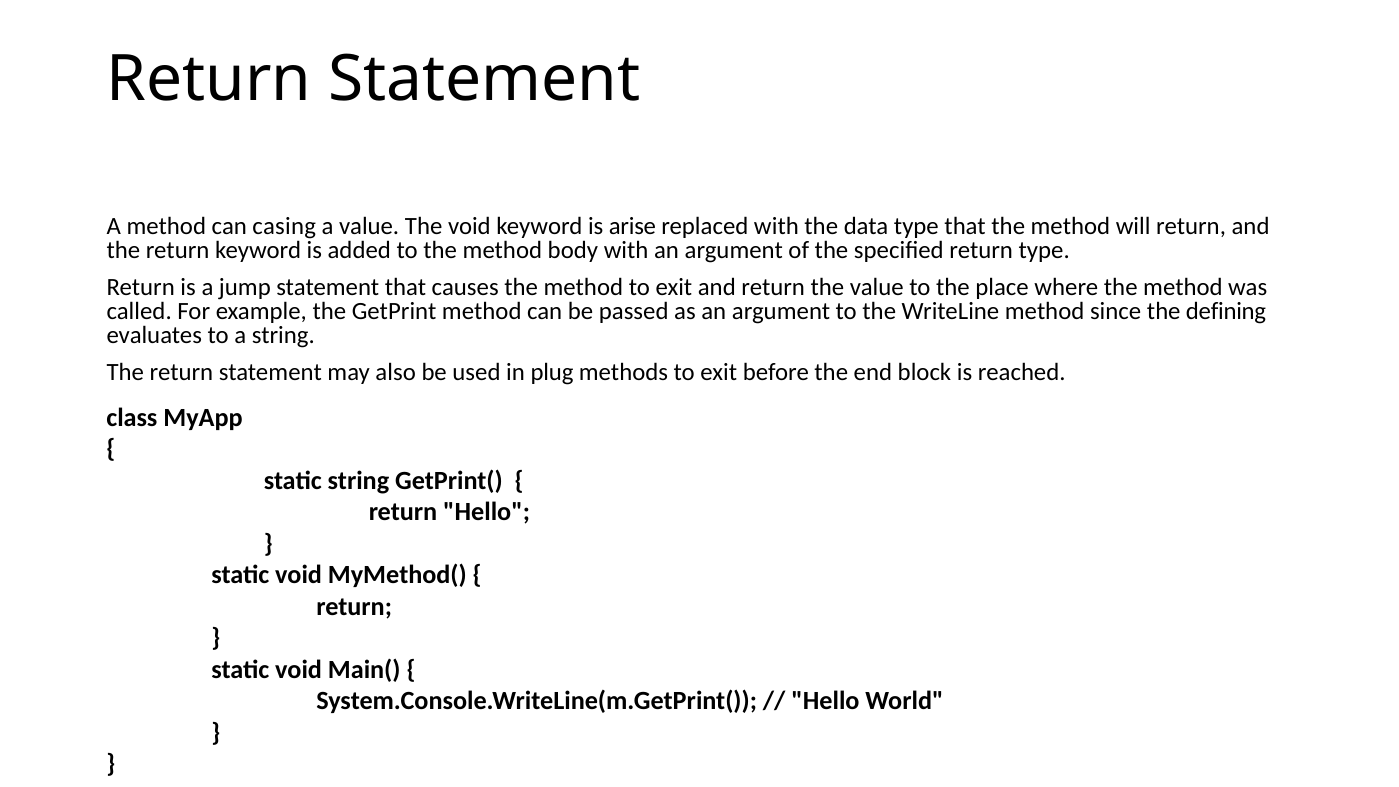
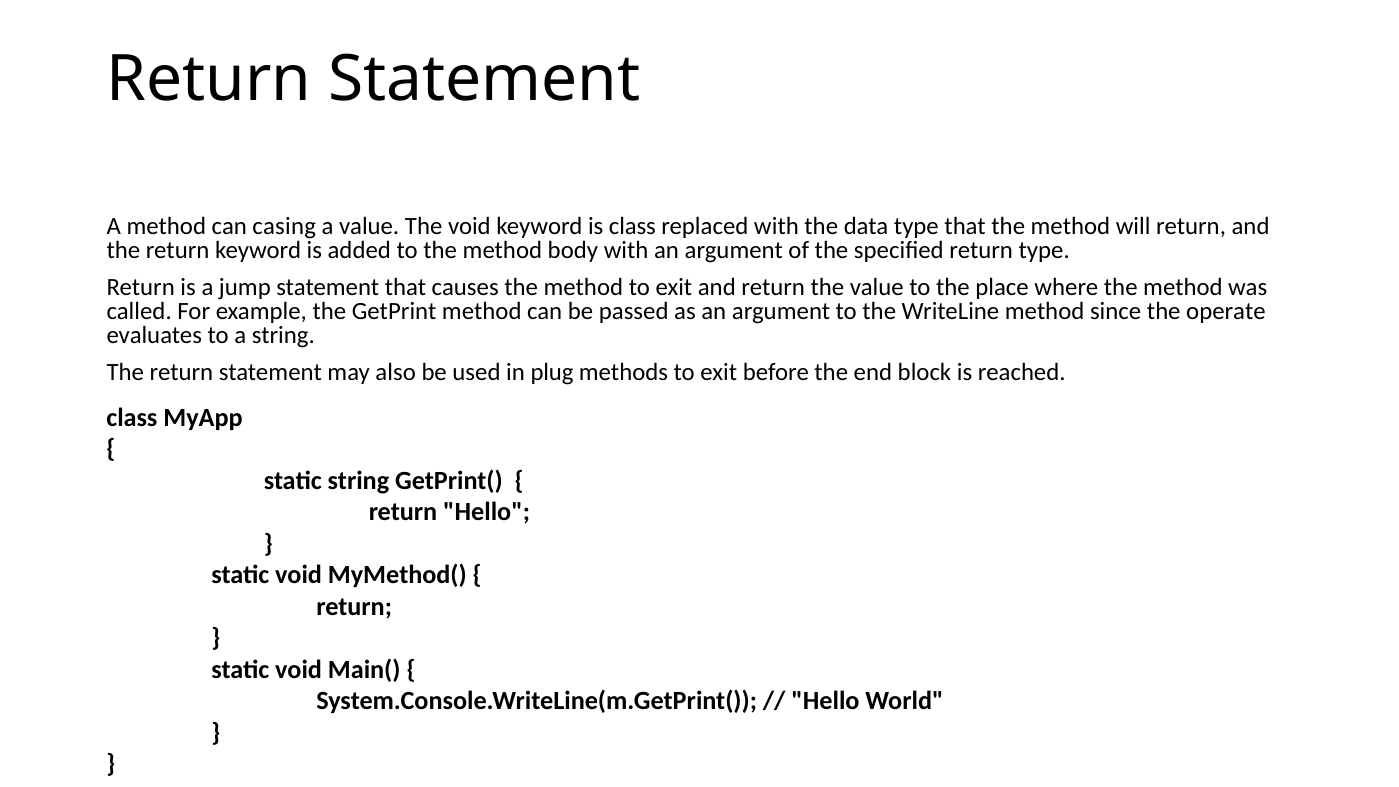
is arise: arise -> class (632, 226)
defining: defining -> operate (1226, 311)
